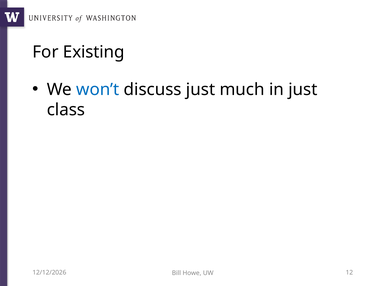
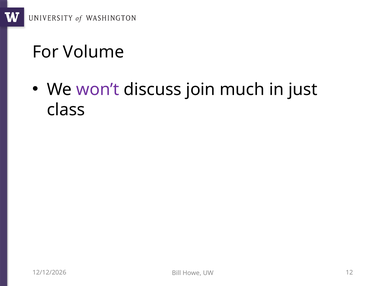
Existing: Existing -> Volume (94, 52)
won’t colour: blue -> purple (98, 90)
discuss just: just -> join (201, 90)
